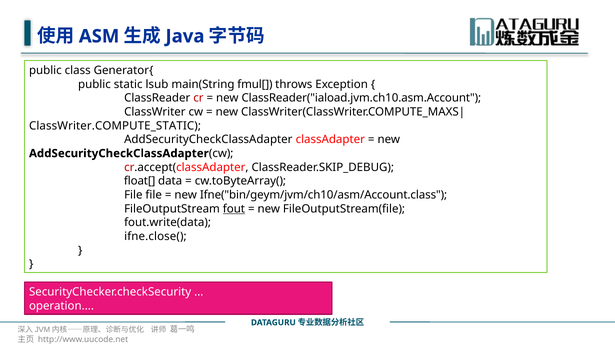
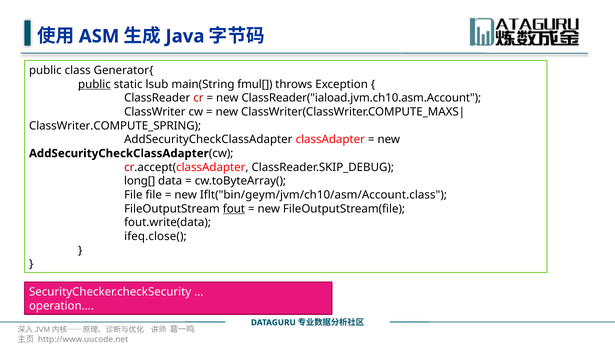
public underline: none -> present (94, 84)
ClassWriter.COMPUTE_STATIC: ClassWriter.COMPUTE_STATIC -> ClassWriter.COMPUTE_SPRING (115, 126)
float[: float[ -> long[ (140, 181)
Ifne("bin/geym/jvm/ch10/asm/Account.class: Ifne("bin/geym/jvm/ch10/asm/Account.class -> Iflt("bin/geym/jvm/ch10/asm/Account.class (323, 195)
ifne.close(: ifne.close( -> ifeq.close( (155, 236)
